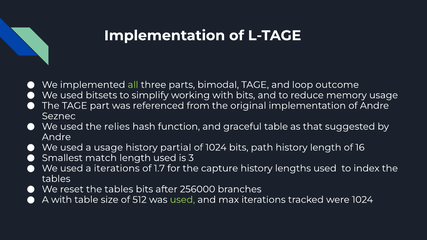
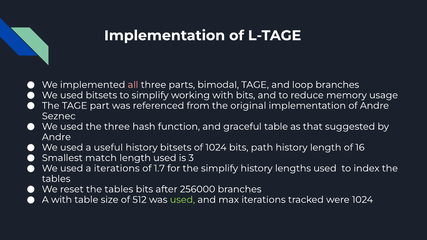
all colour: light green -> pink (133, 85)
loop outcome: outcome -> branches (337, 85)
the relies: relies -> three (117, 127)
a usage: usage -> useful (108, 148)
history partial: partial -> bitsets (176, 148)
the capture: capture -> simplify (220, 168)
